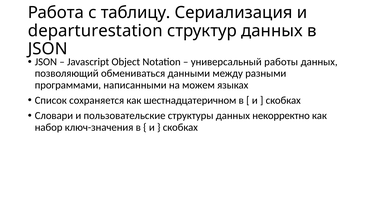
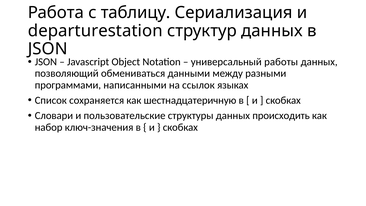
можем: можем -> ссылок (198, 85)
шестнадцатеричном: шестнадцатеричном -> шестнадцатеричную (190, 100)
некорректно: некорректно -> происходить (281, 116)
